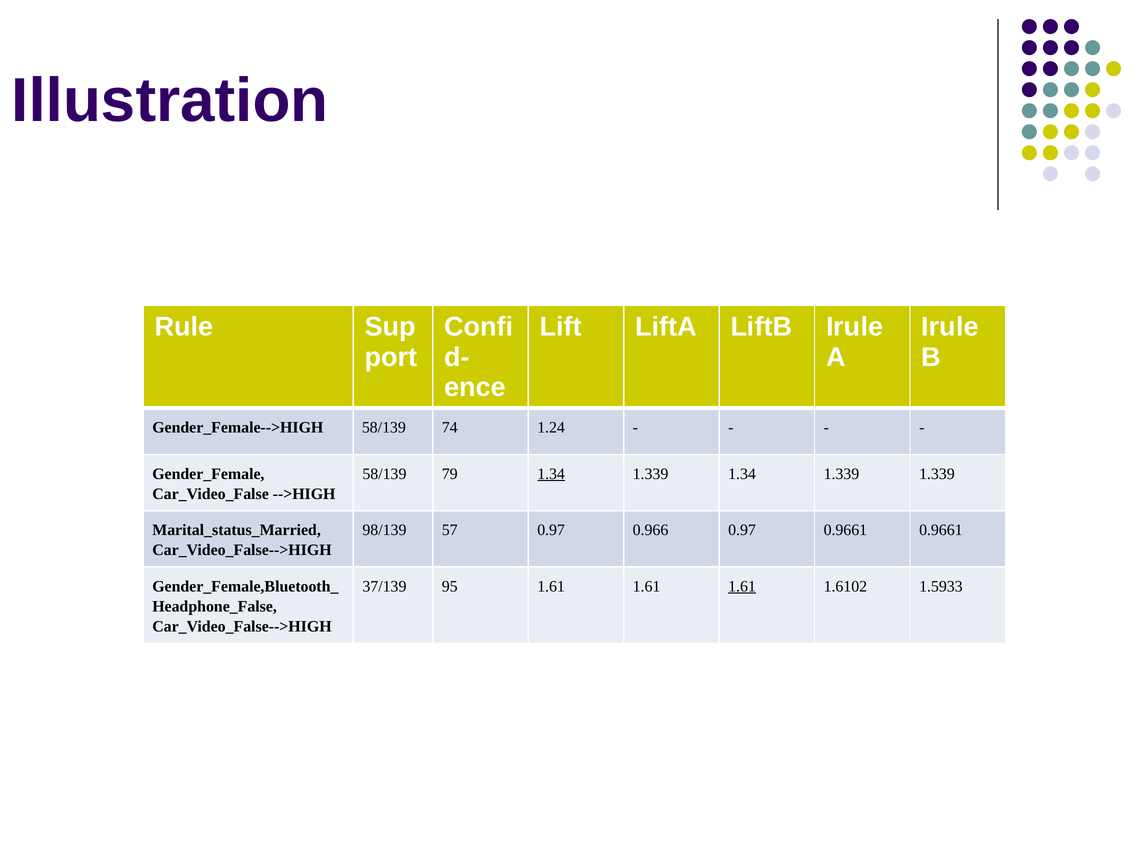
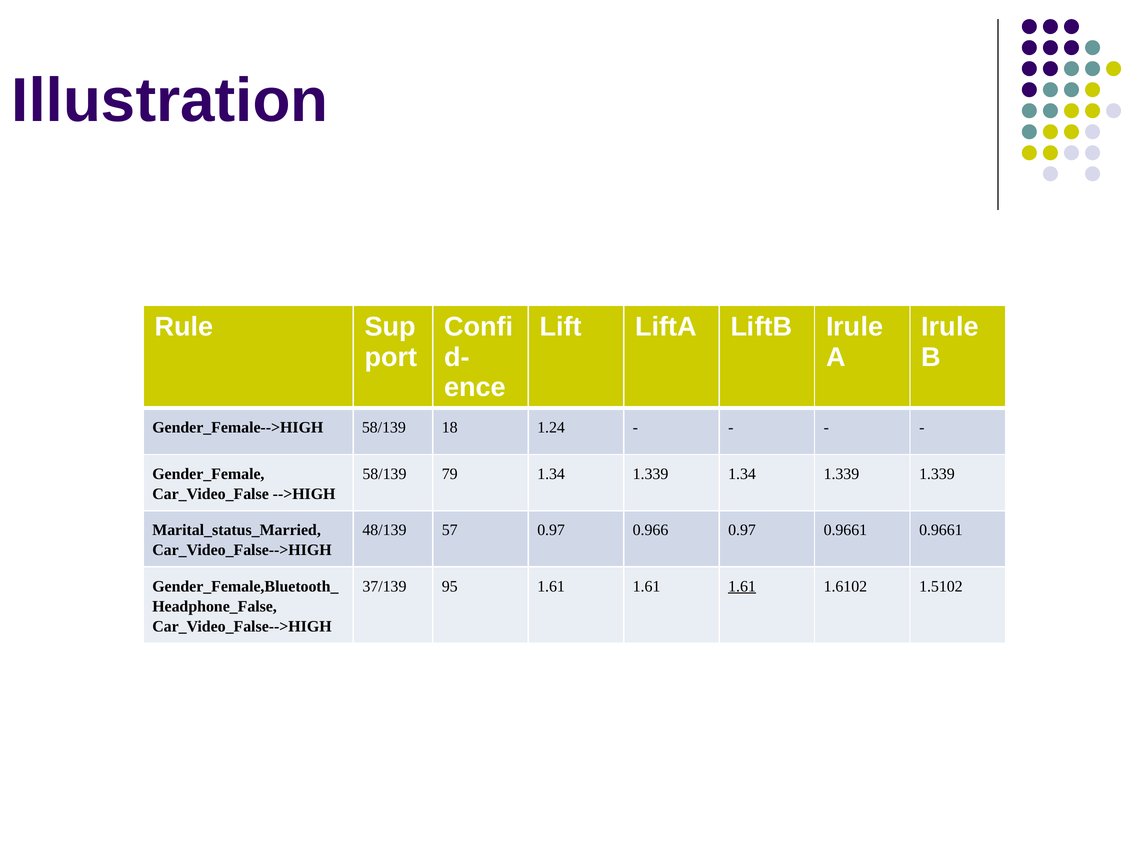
74: 74 -> 18 (450, 428)
1.34 underline: present -> none (551, 474)
98/139: 98/139 -> 48/139 (384, 530)
1.5933: 1.5933 -> 1.5102 (941, 587)
